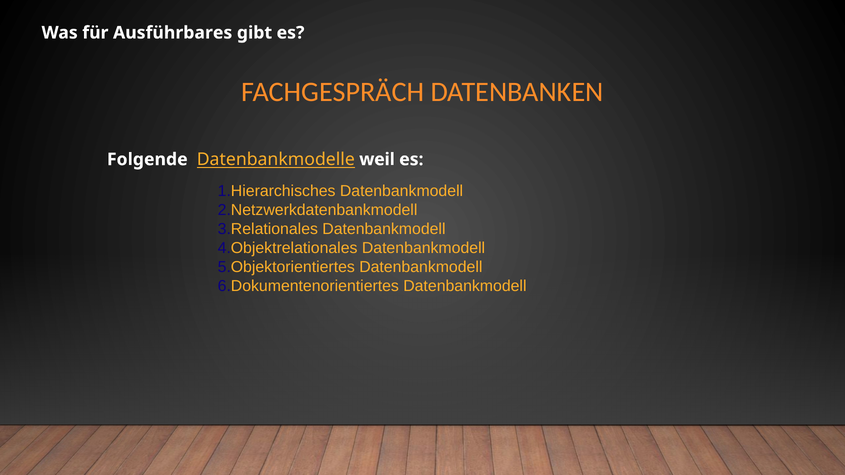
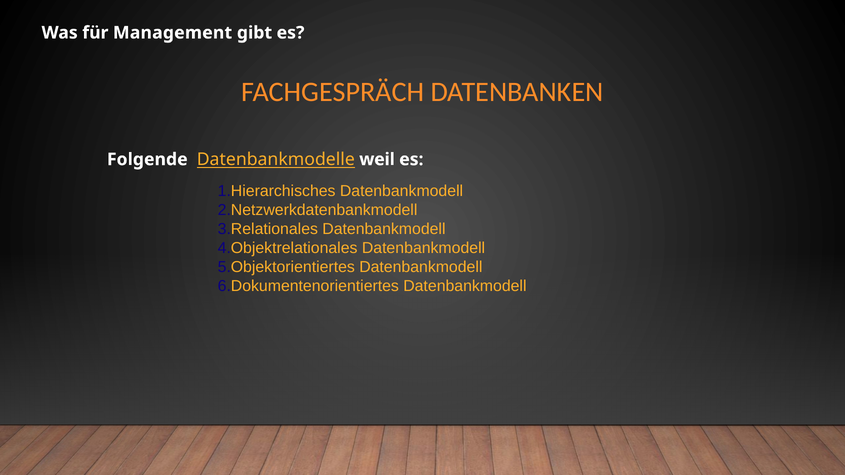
Ausführbares: Ausführbares -> Management (173, 33)
